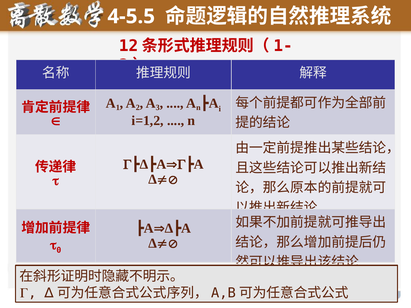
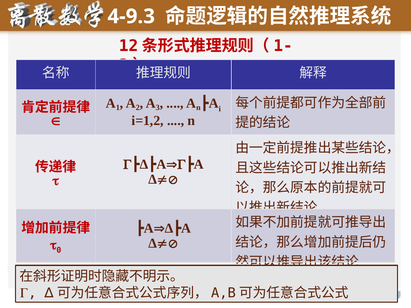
4-5.5: 4-5.5 -> 4-9.3 (131, 16)
